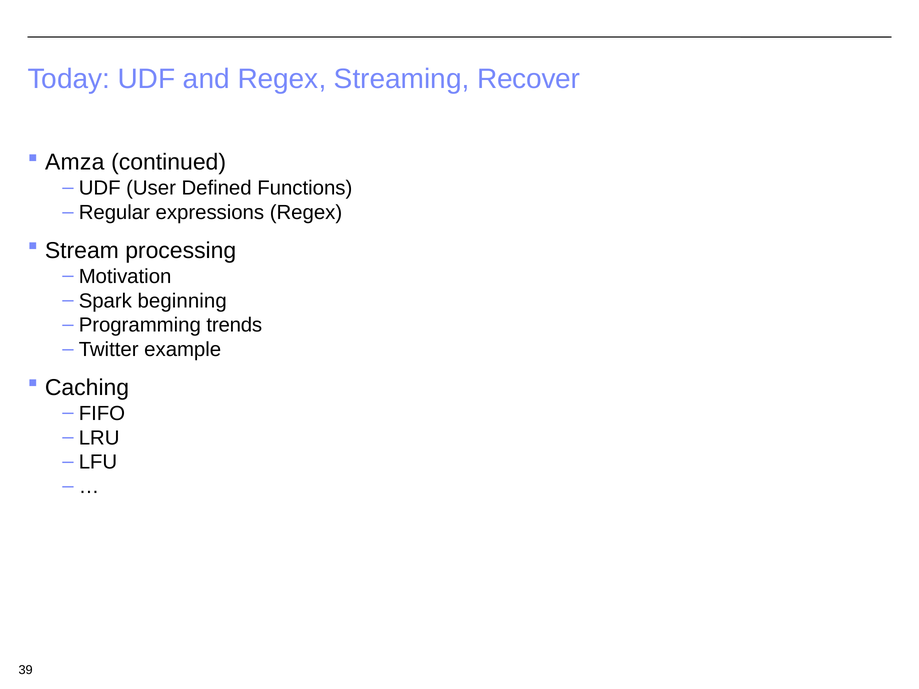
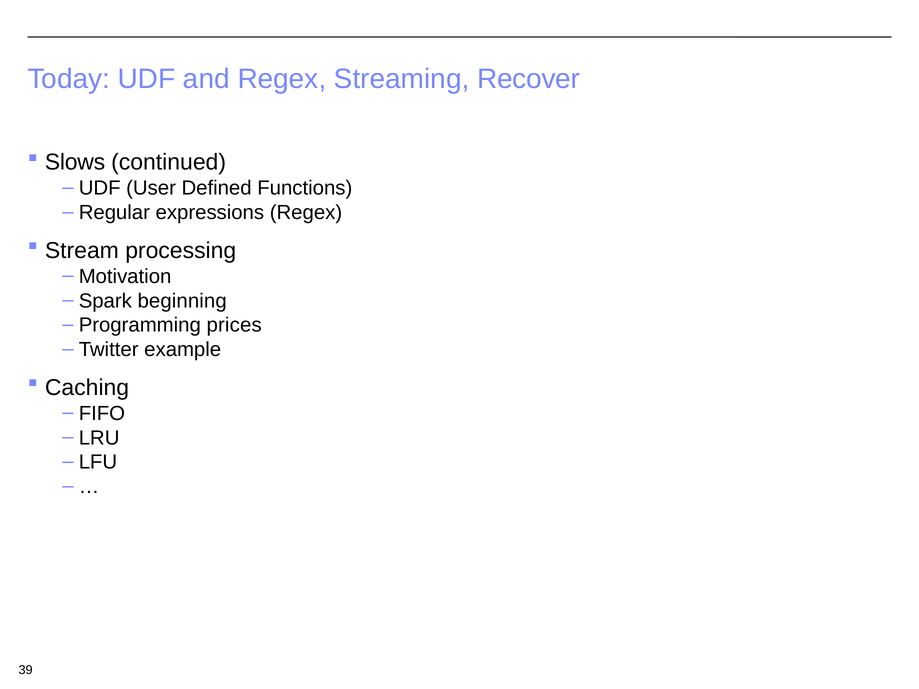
Amza: Amza -> Slows (75, 162)
trends: trends -> prices (234, 325)
